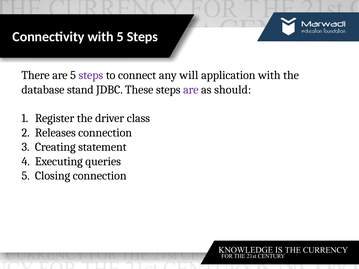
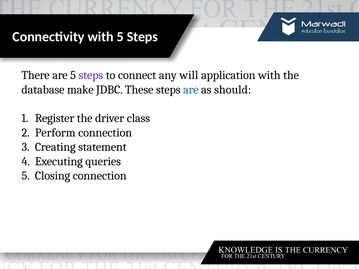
stand: stand -> make (80, 90)
are colour: purple -> blue (191, 90)
Releases: Releases -> Perform (55, 133)
